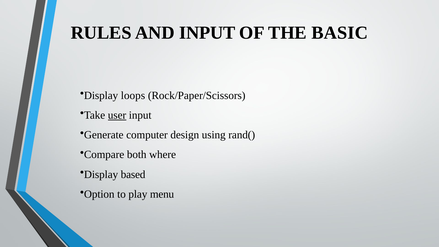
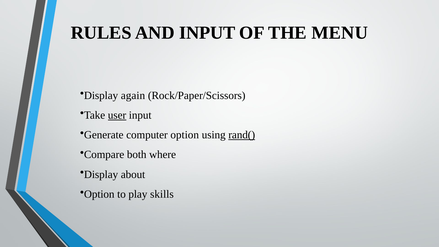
BASIC: BASIC -> MENU (340, 33)
loops: loops -> again (133, 95)
computer design: design -> option (185, 135)
rand( underline: none -> present (242, 135)
based: based -> about (133, 174)
menu: menu -> skills (162, 194)
